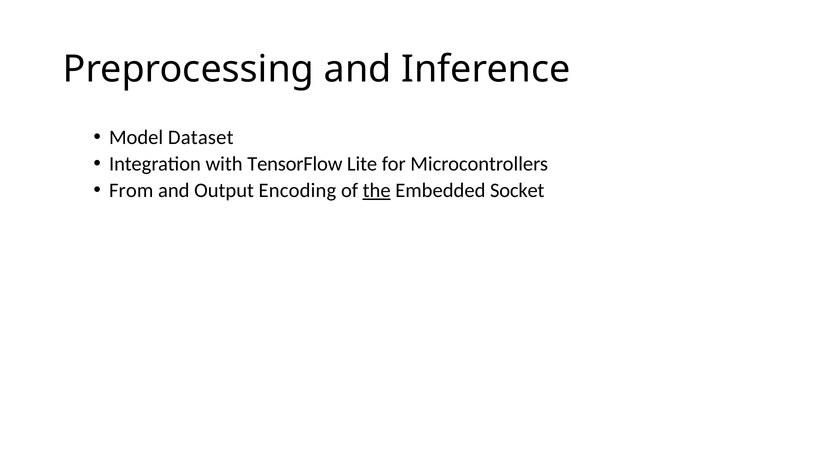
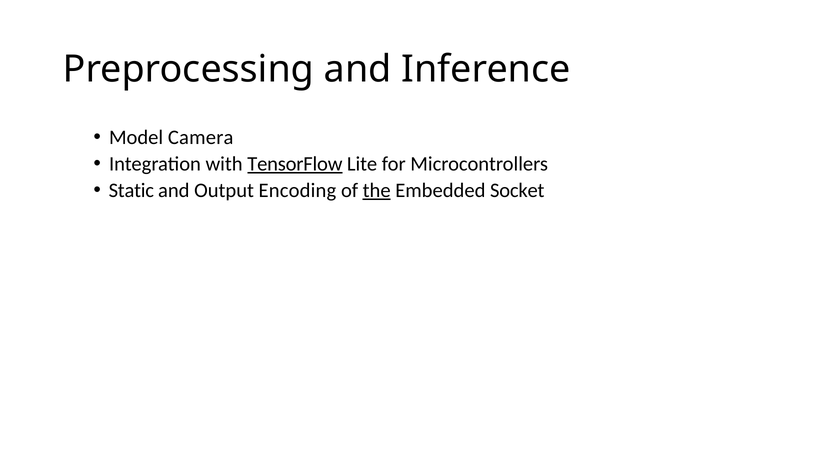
Dataset: Dataset -> Camera (201, 137)
TensorFlow underline: none -> present (295, 164)
From: From -> Static (131, 190)
